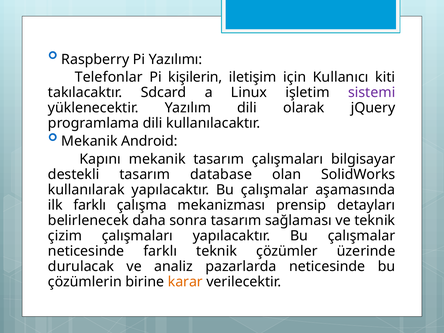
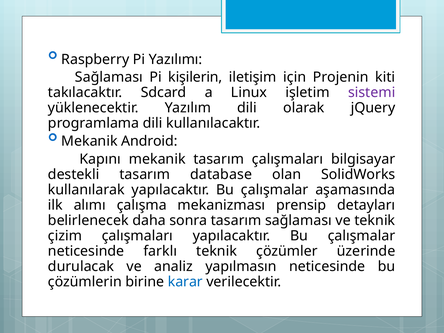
Telefonlar: Telefonlar -> Sağlaması (109, 77)
Kullanıcı: Kullanıcı -> Projenin (341, 77)
ilk farklı: farklı -> alımı (90, 205)
pazarlarda: pazarlarda -> yapılmasın (241, 266)
karar colour: orange -> blue (185, 282)
